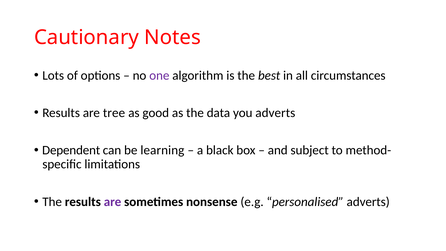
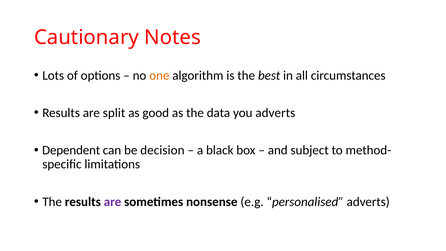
one colour: purple -> orange (159, 75)
tree: tree -> split (114, 113)
learning: learning -> decision (162, 150)
